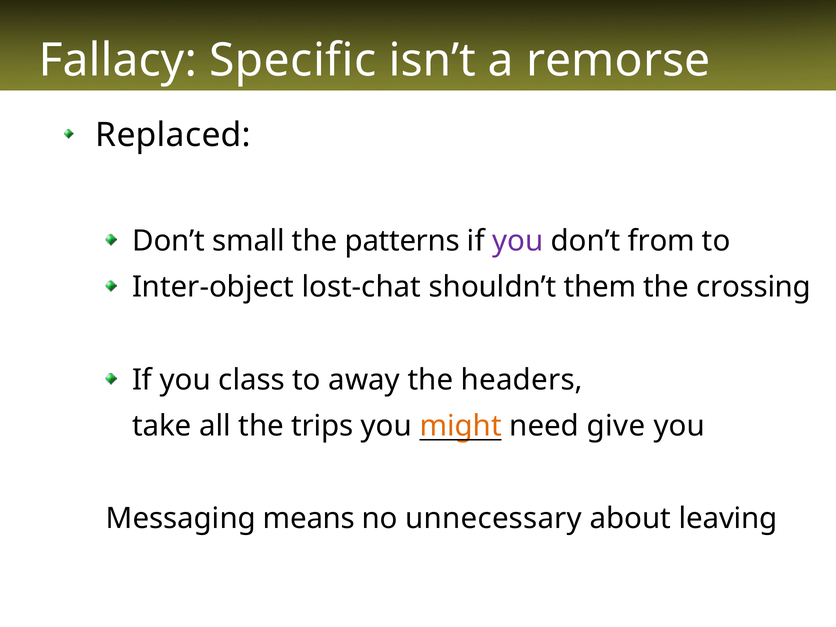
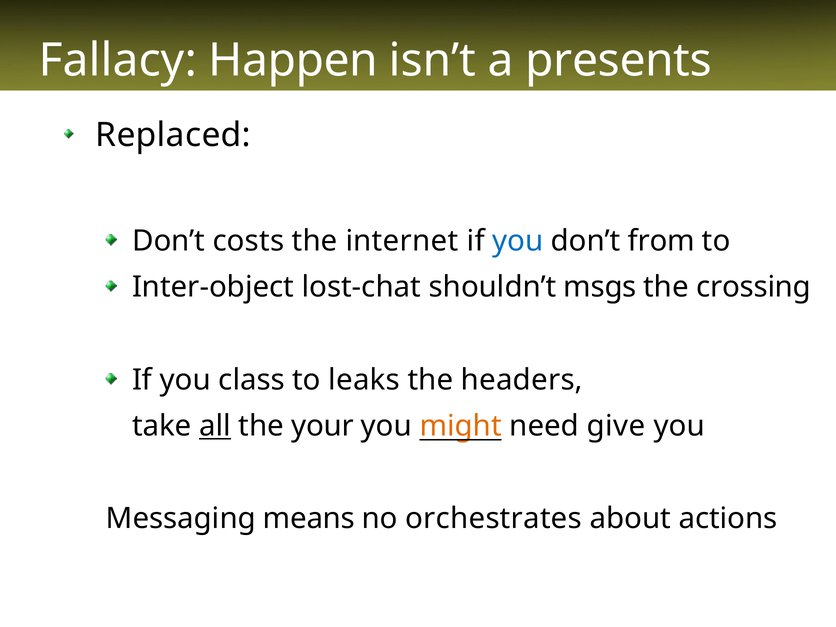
Specific: Specific -> Happen (293, 61)
remorse: remorse -> presents (619, 61)
small: small -> costs (248, 241)
patterns: patterns -> internet (402, 241)
you colour: purple -> blue (518, 241)
them: them -> msgs (600, 287)
away: away -> leaks (364, 380)
all underline: none -> present (215, 426)
trips: trips -> your (322, 426)
unnecessary: unnecessary -> orchestrates (494, 519)
leaving: leaving -> actions (728, 519)
